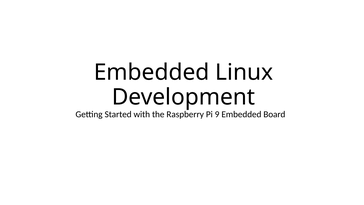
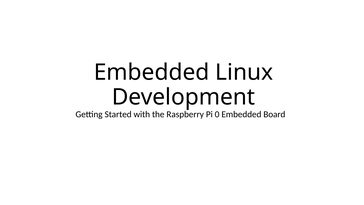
9: 9 -> 0 (217, 114)
